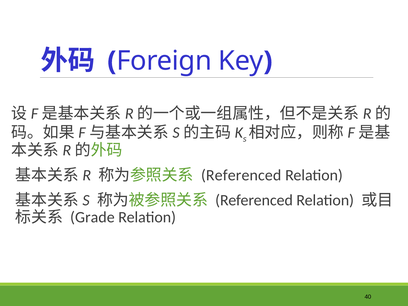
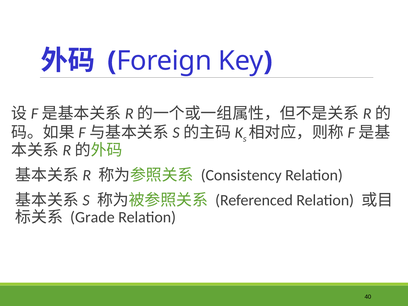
Referenced: Referenced -> Consistency (241, 175)
